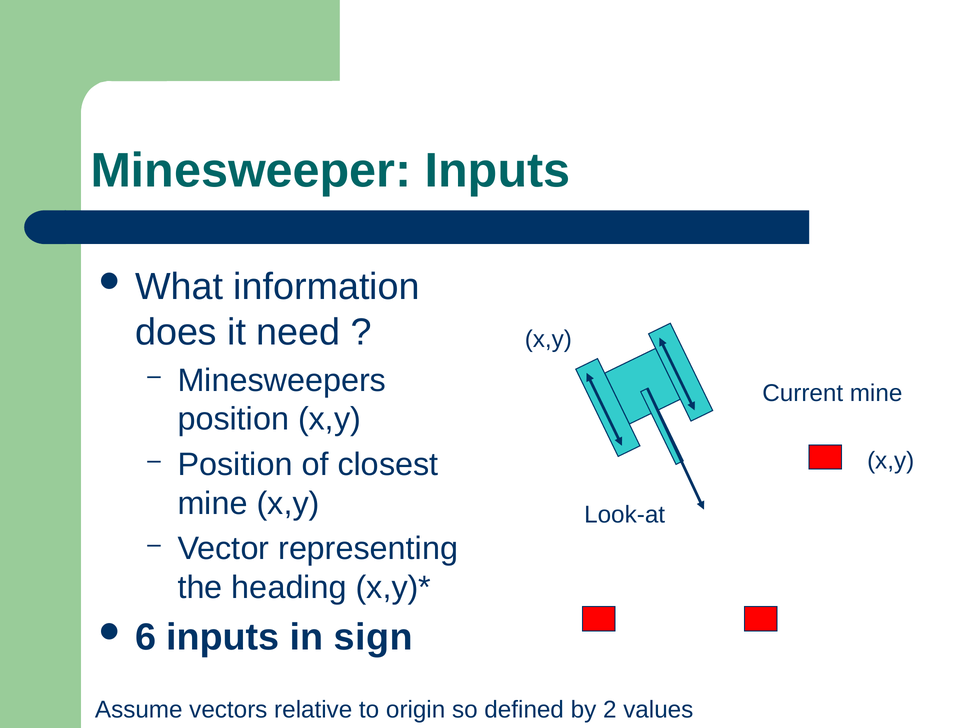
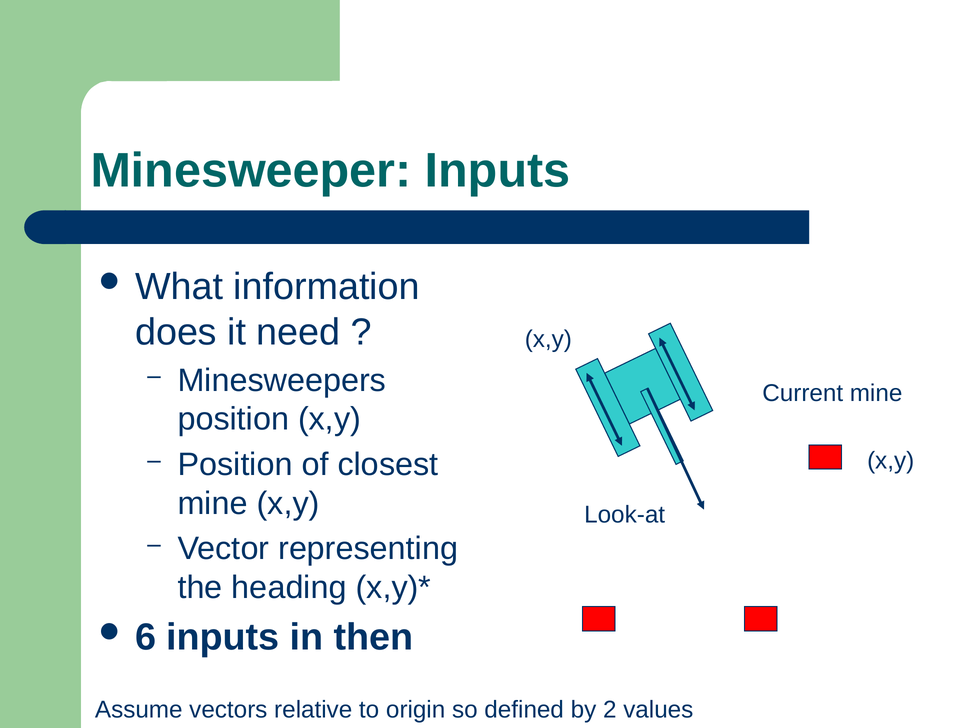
sign: sign -> then (373, 638)
